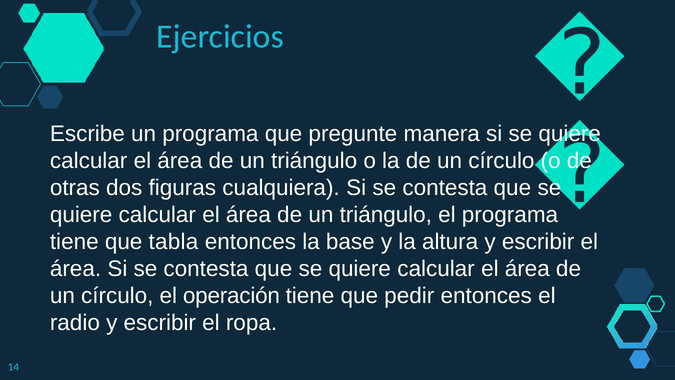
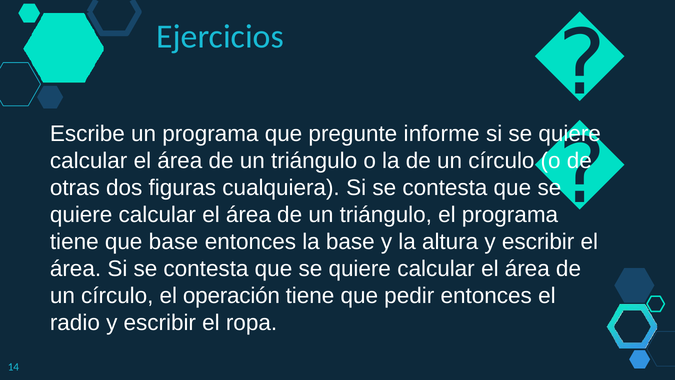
manera: manera -> informe (442, 134)
que tabla: tabla -> base (173, 242)
